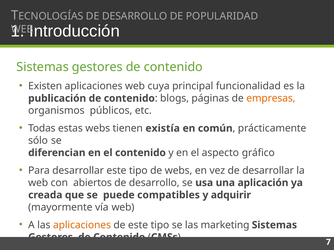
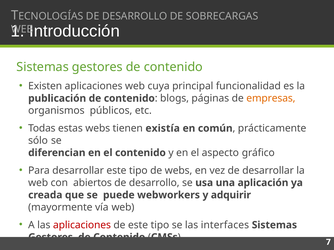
POPULARIDAD: POPULARIDAD -> SOBRECARGAS (222, 16)
compatibles: compatibles -> webworkers (169, 195)
aplicaciones colour: orange -> red (82, 225)
marketing: marketing -> interfaces (225, 225)
